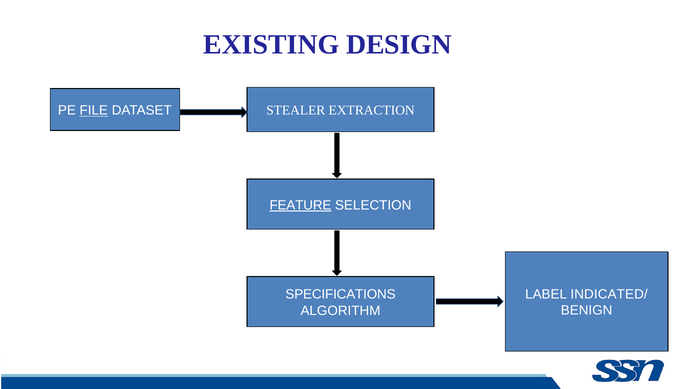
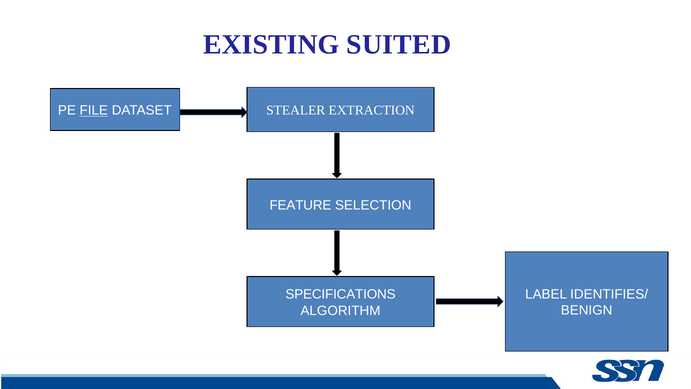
DESIGN: DESIGN -> SUITED (399, 45)
FEATURE underline: present -> none (300, 205)
INDICATED/: INDICATED/ -> IDENTIFIES/ (609, 294)
